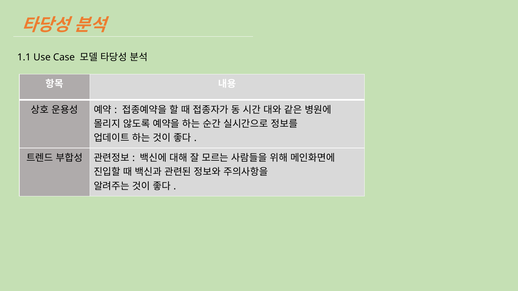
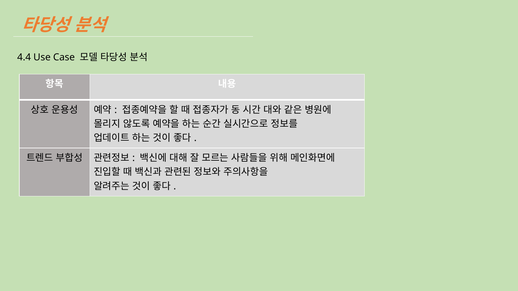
1.1: 1.1 -> 4.4 (24, 57)
